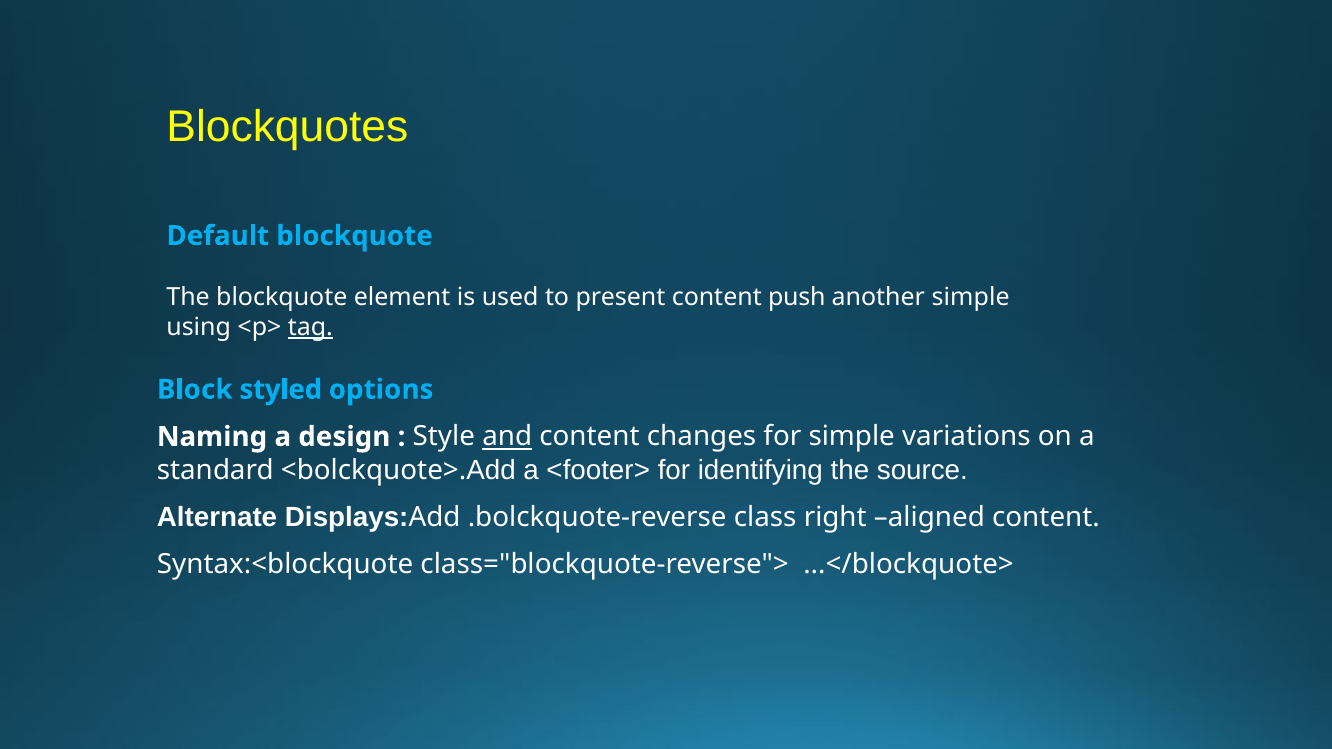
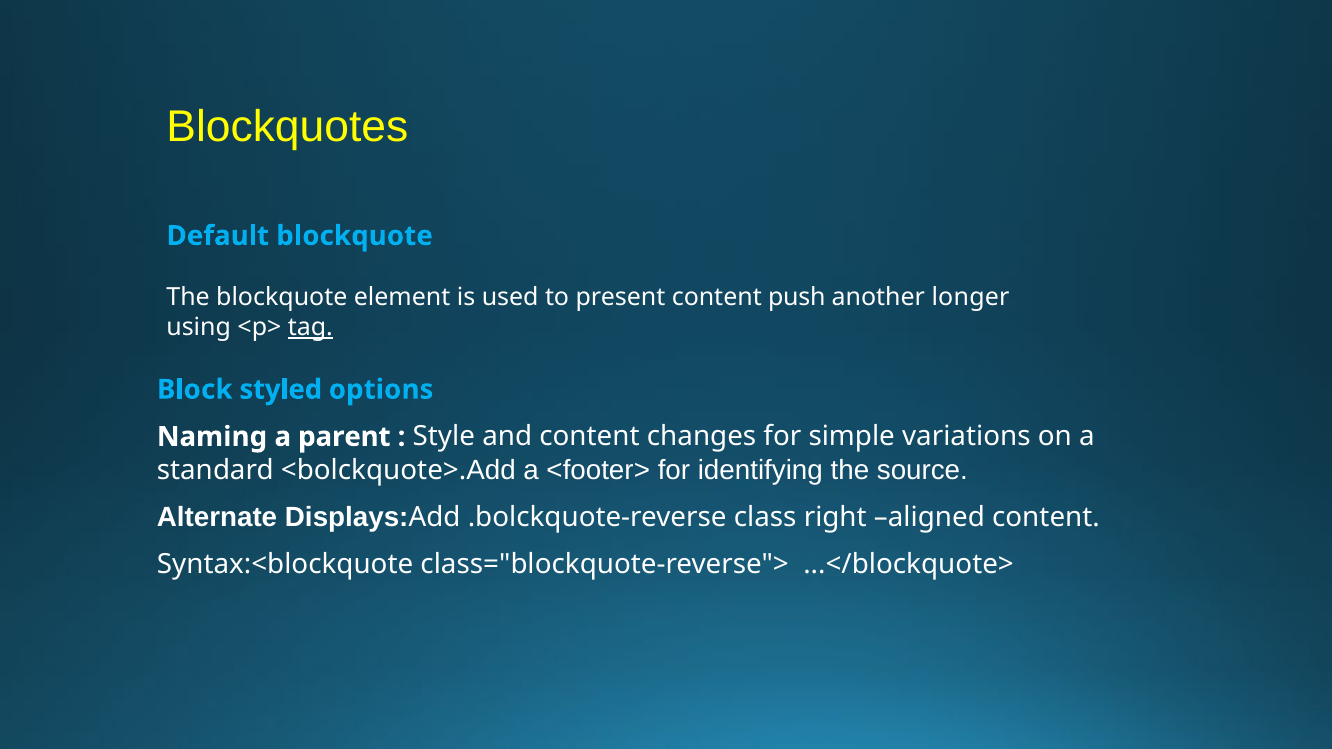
another simple: simple -> longer (971, 297)
design: design -> parent (344, 437)
and underline: present -> none (507, 437)
